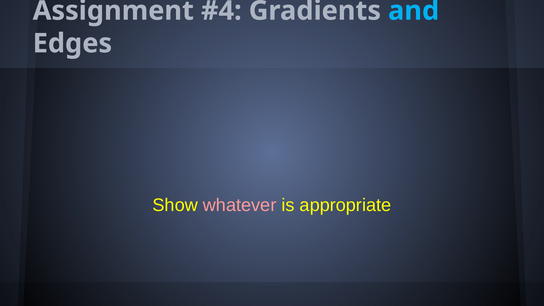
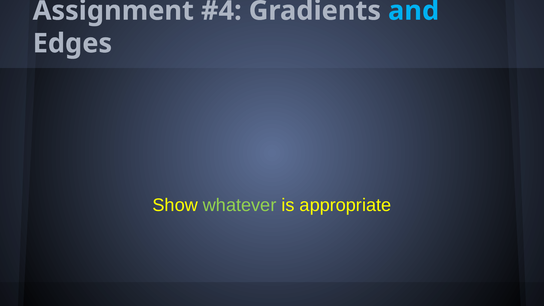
whatever colour: pink -> light green (240, 205)
